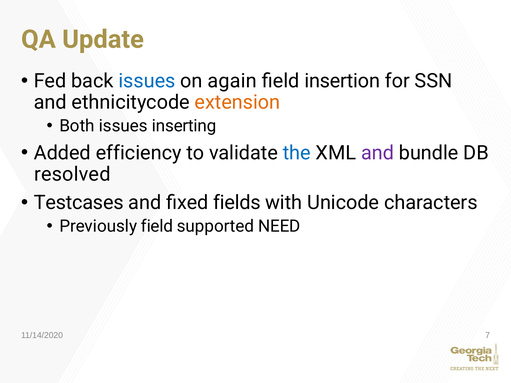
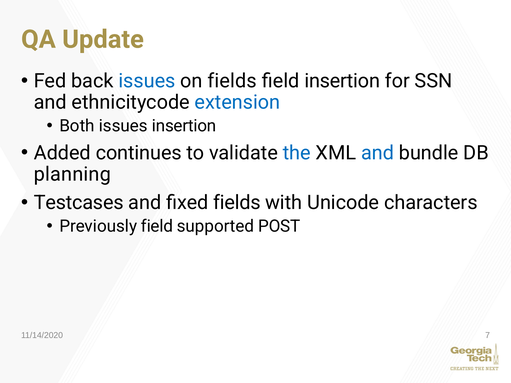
on again: again -> fields (232, 81)
extension colour: orange -> blue (237, 102)
issues inserting: inserting -> insertion (184, 126)
efficiency: efficiency -> continues (139, 153)
and colour: purple -> blue (377, 153)
resolved: resolved -> planning (72, 174)
NEED: NEED -> POST (279, 226)
